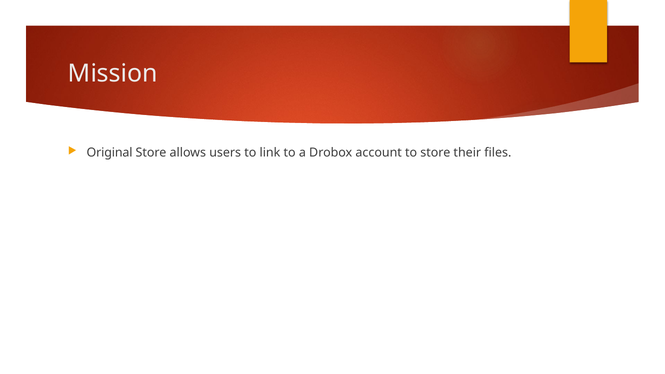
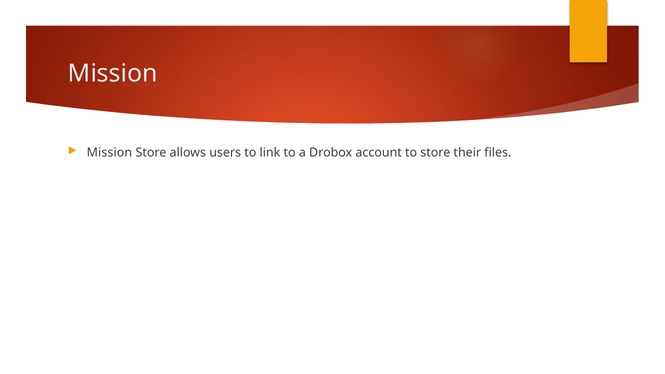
Original: Original -> Mission (109, 153)
